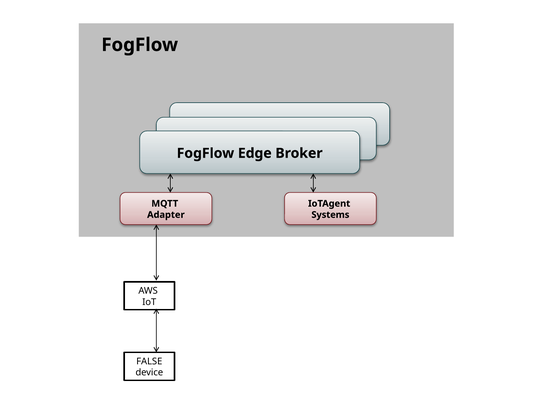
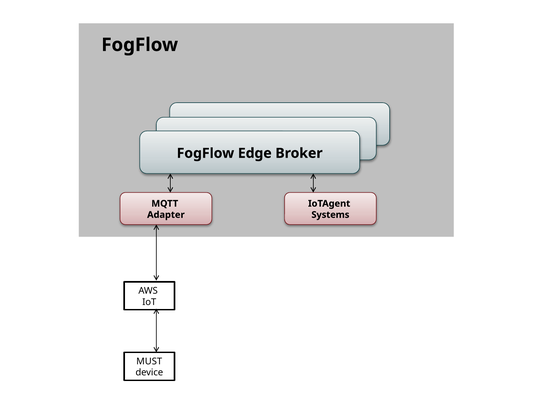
FALSE: FALSE -> MUST (149, 361)
